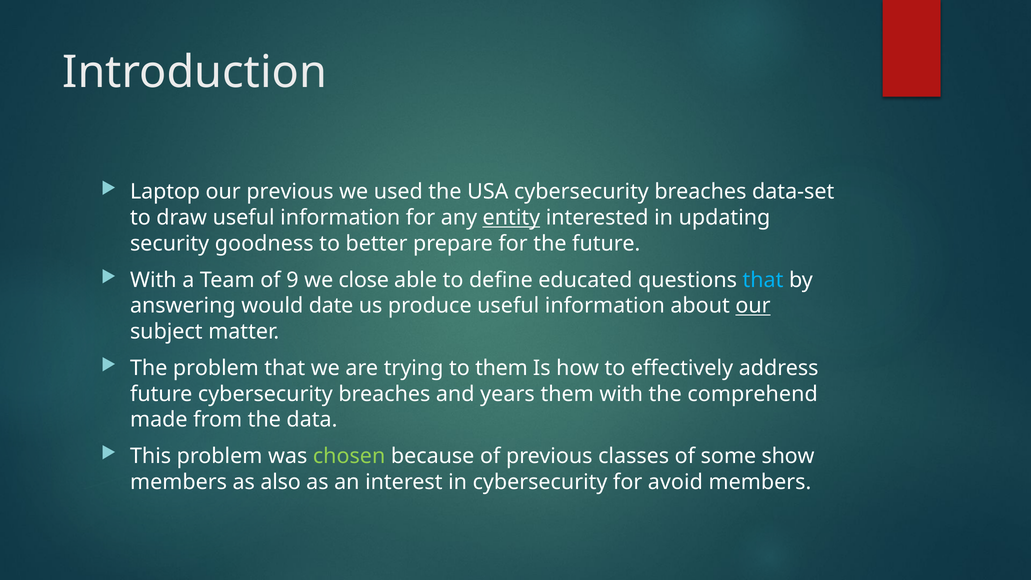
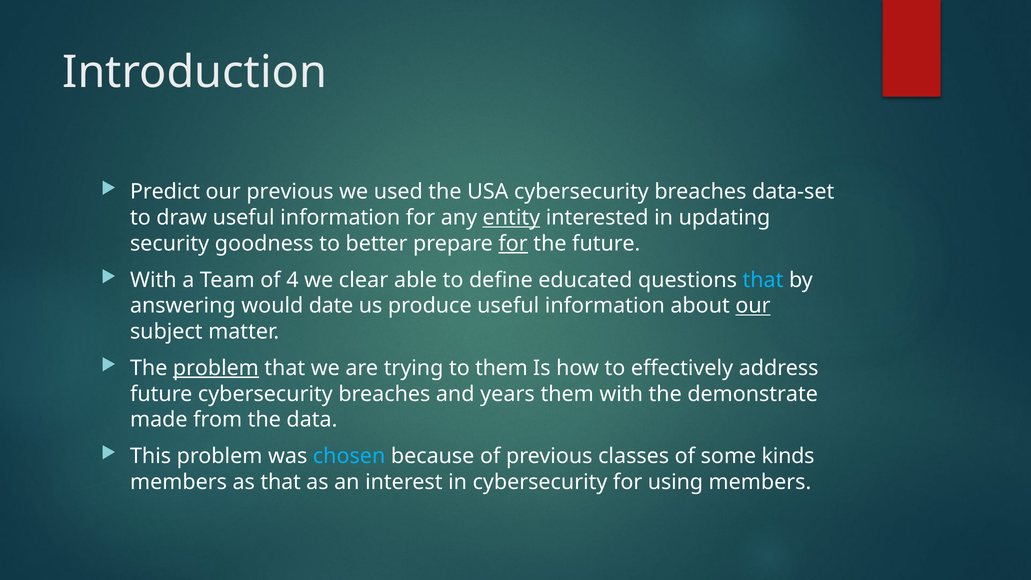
Laptop: Laptop -> Predict (165, 192)
for underline: none -> present (513, 243)
9: 9 -> 4 (292, 280)
close: close -> clear (364, 280)
problem underline: none -> present (216, 368)
comprehend: comprehend -> demonstrate (753, 394)
chosen colour: light green -> light blue (349, 456)
show: show -> kinds (788, 456)
as also: also -> that (281, 482)
avoid: avoid -> using (675, 482)
